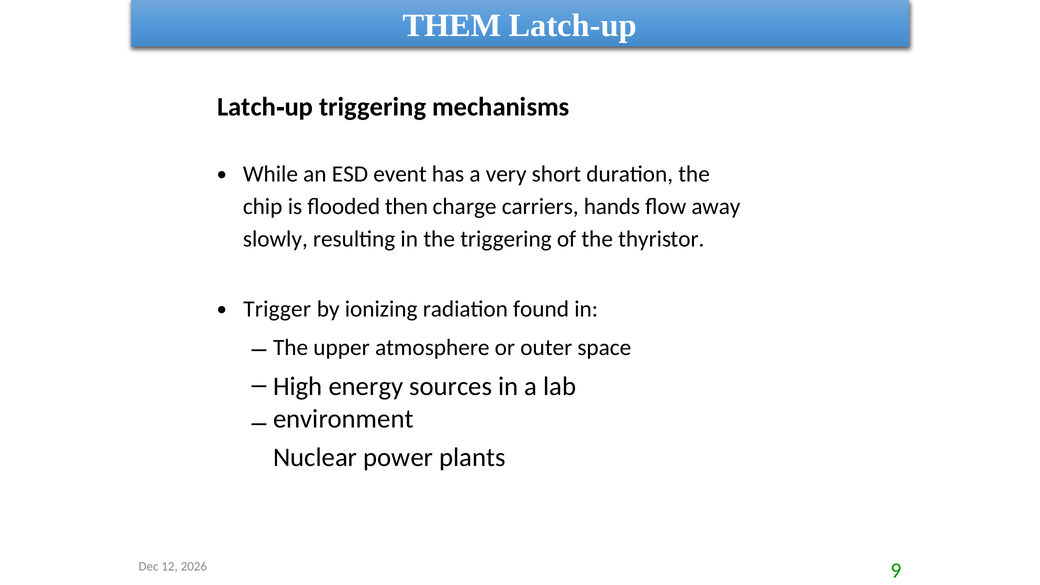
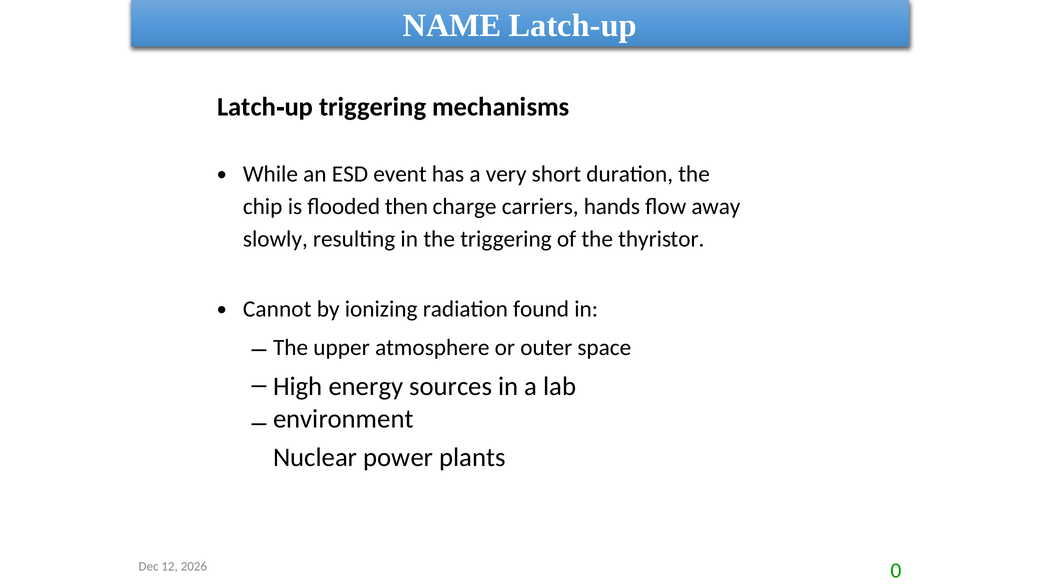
THEM: THEM -> NAME (452, 26)
Trigger: Trigger -> Cannot (277, 309)
9: 9 -> 0 (896, 571)
